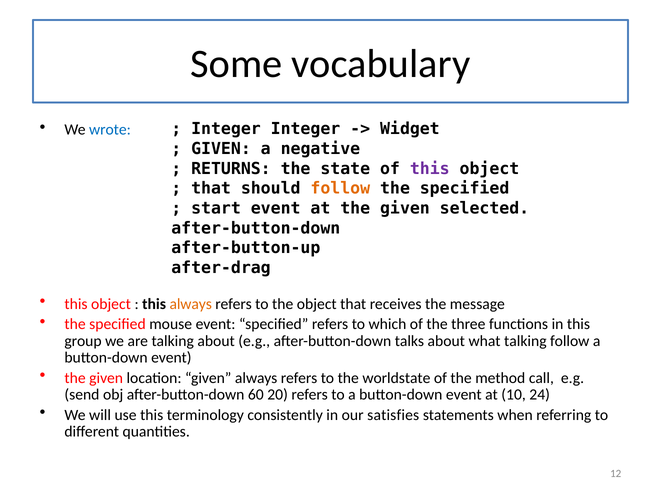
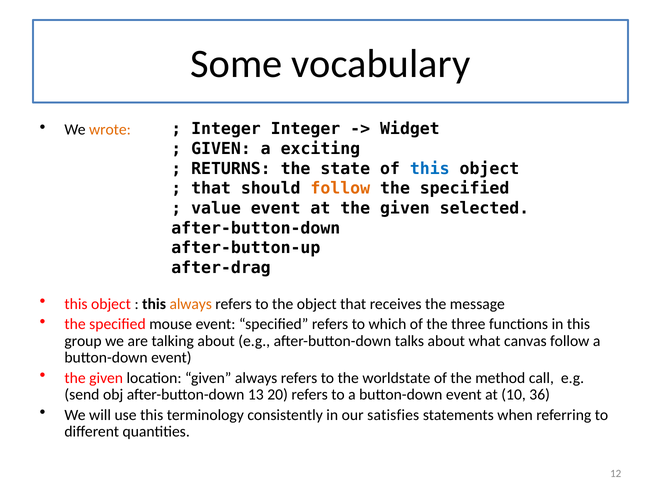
wrote colour: blue -> orange (110, 129)
negative: negative -> exciting (320, 149)
this colour: purple -> blue (430, 168)
start: start -> value (216, 208)
what talking: talking -> canvas (525, 341)
60: 60 -> 13 (256, 395)
24: 24 -> 36 (540, 395)
